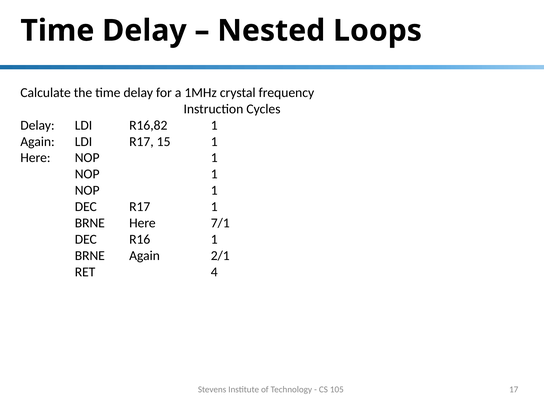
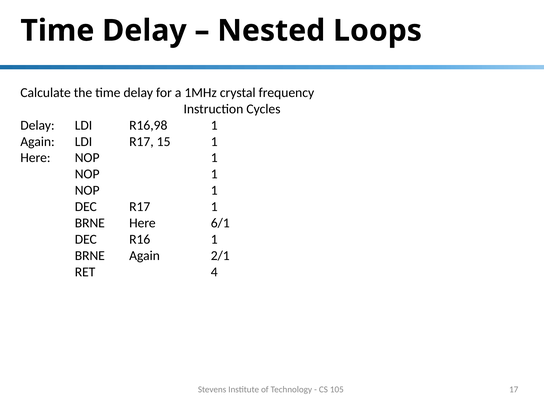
R16,82: R16,82 -> R16,98 (148, 125)
7/1: 7/1 -> 6/1 (220, 223)
